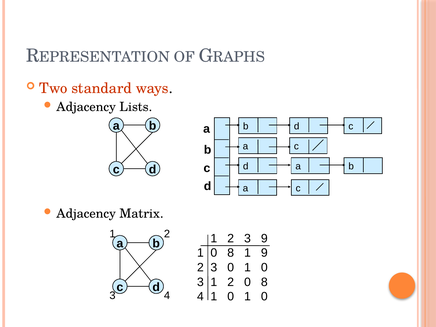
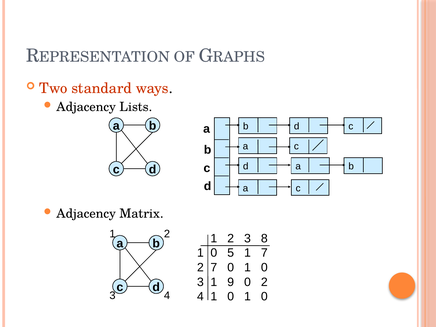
3 9: 9 -> 8 (264, 238)
1 0 8: 8 -> 5 (231, 253)
1 9: 9 -> 7 (264, 253)
3: 3 -> 7 (214, 267)
3 1 2: 2 -> 9 (231, 282)
8: 8 -> 2 (264, 282)
